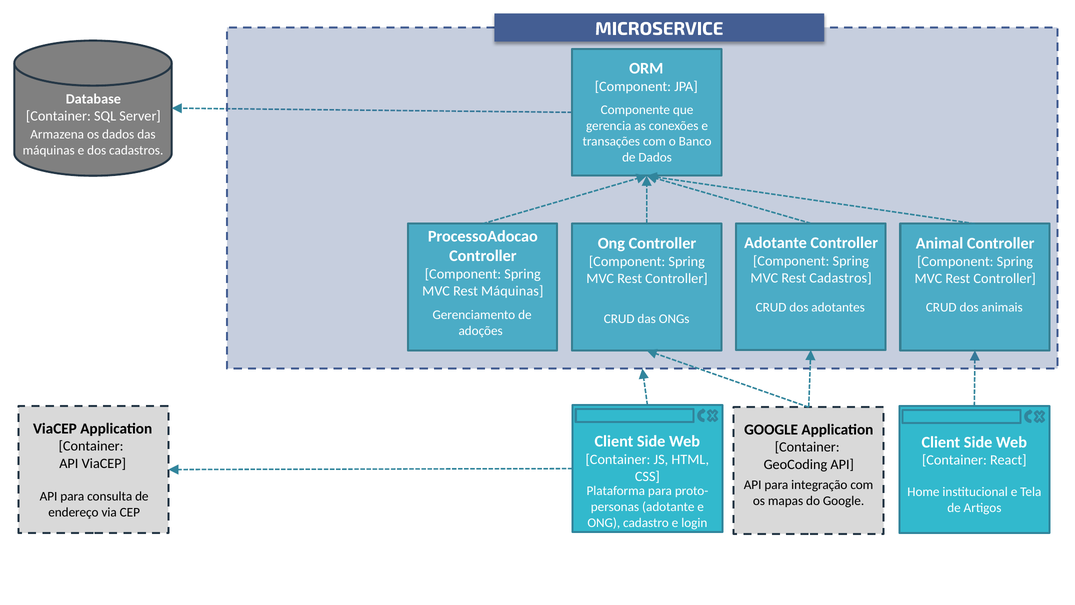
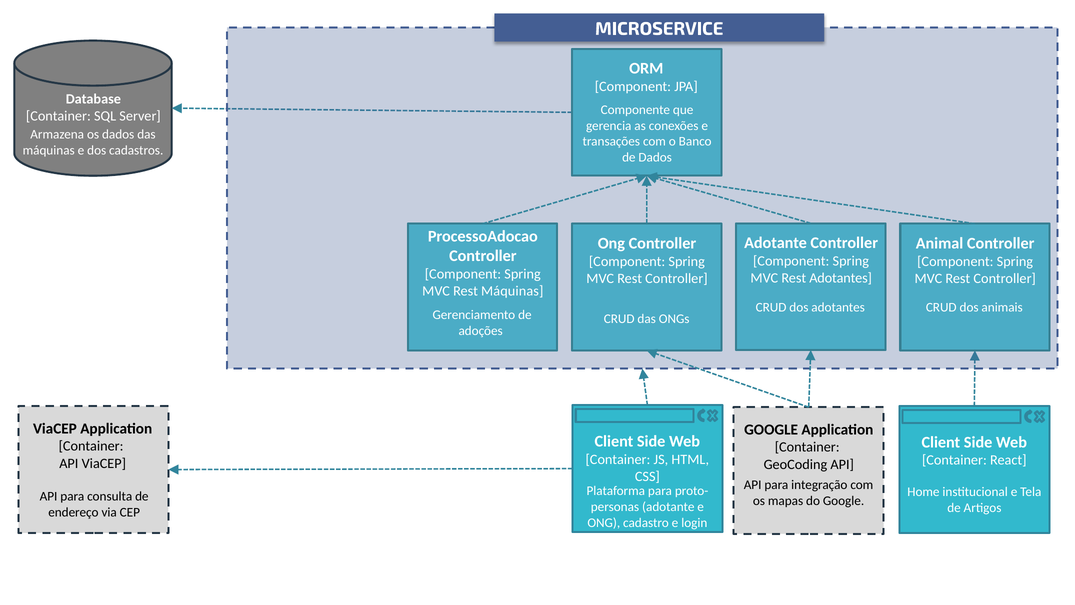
Rest Cadastros: Cadastros -> Adotantes (841, 278)
